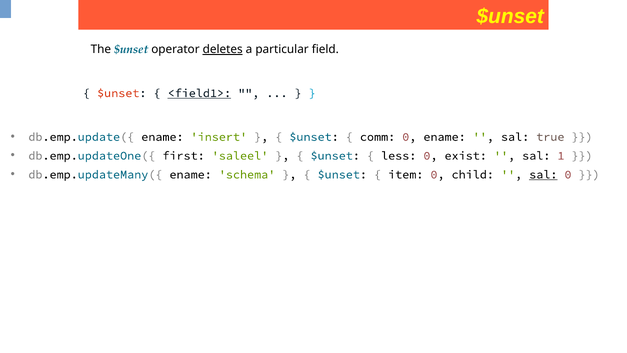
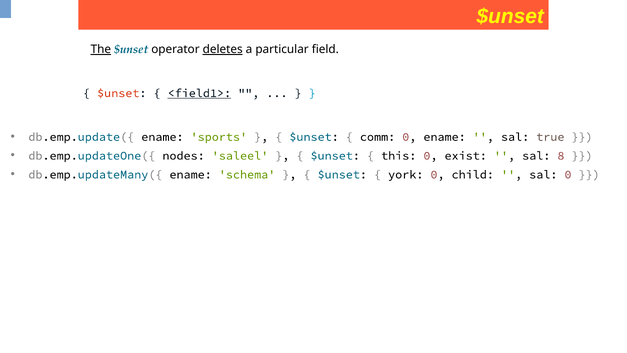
The underline: none -> present (101, 49)
insert: insert -> sports (219, 137)
first: first -> nodes (184, 156)
less: less -> this (399, 156)
1: 1 -> 8 (561, 156)
item: item -> york (406, 174)
sal underline: present -> none (543, 174)
